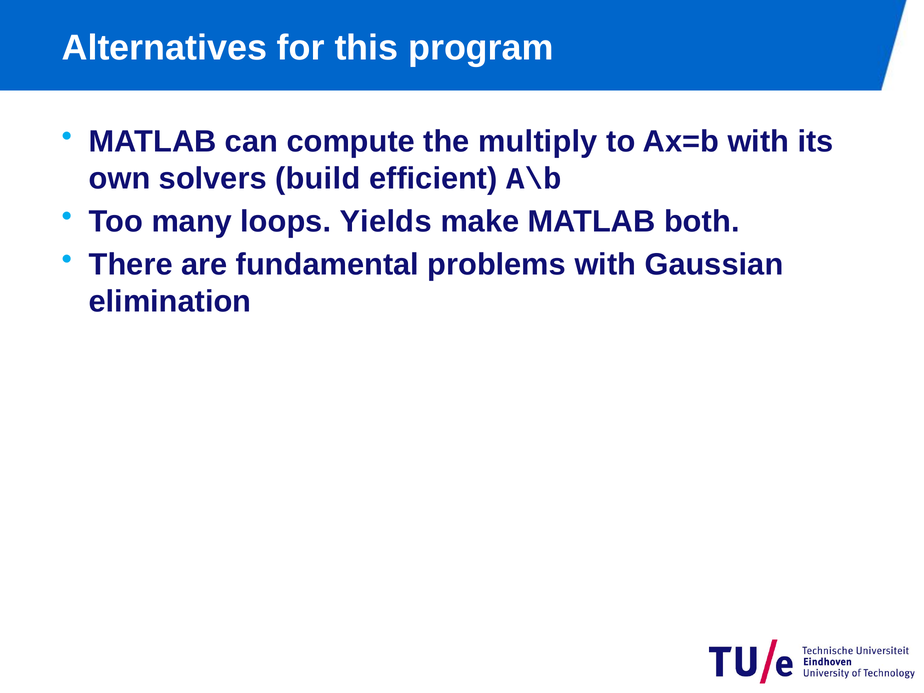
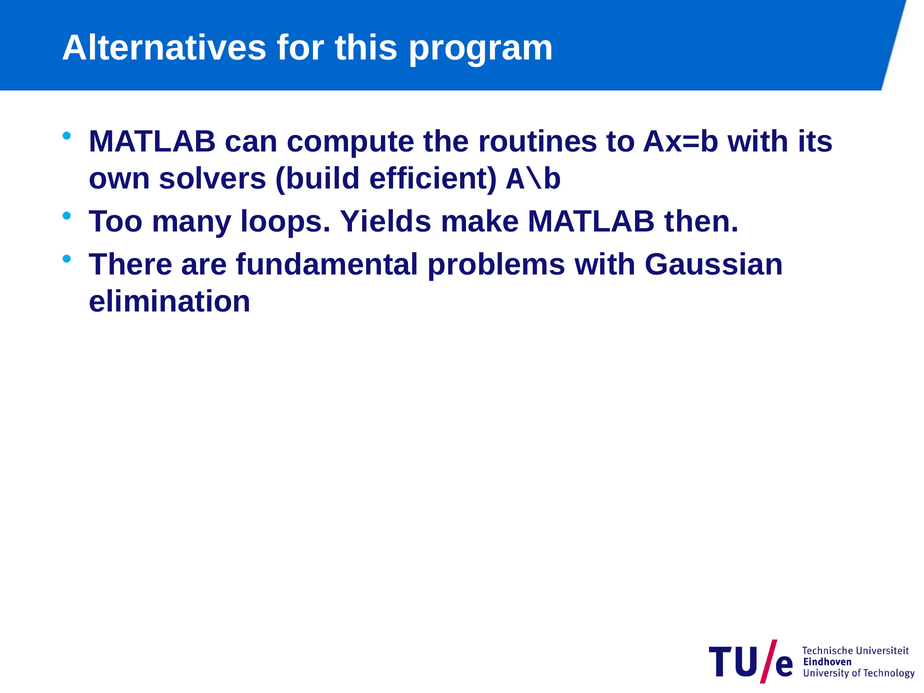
multiply: multiply -> routines (538, 142)
both: both -> then (702, 222)
